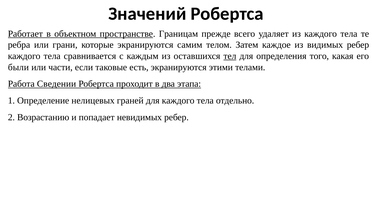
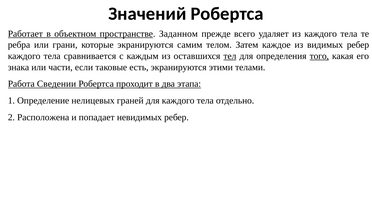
Границам: Границам -> Заданном (178, 34)
того underline: none -> present (319, 56)
были: были -> знака (18, 67)
Возрастанию: Возрастанию -> Расположена (43, 118)
